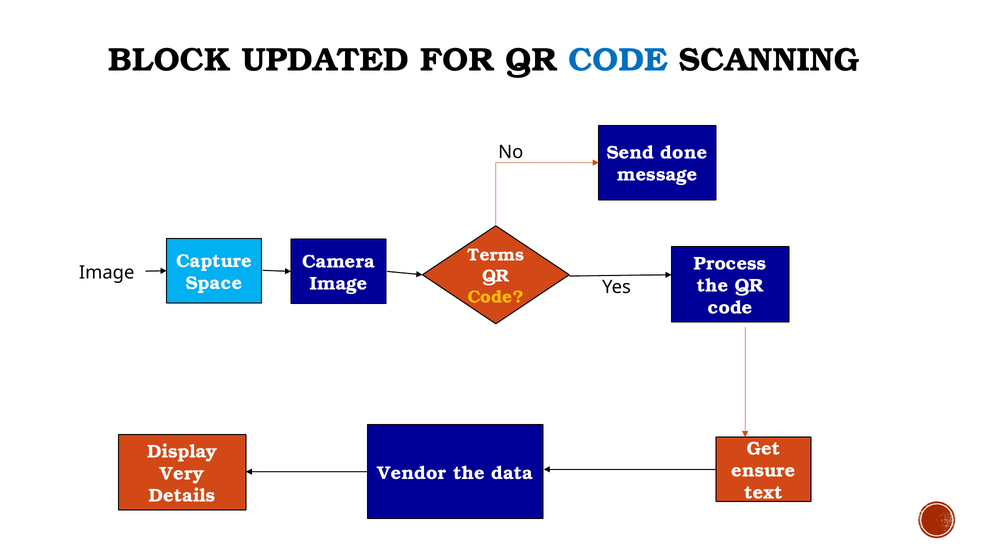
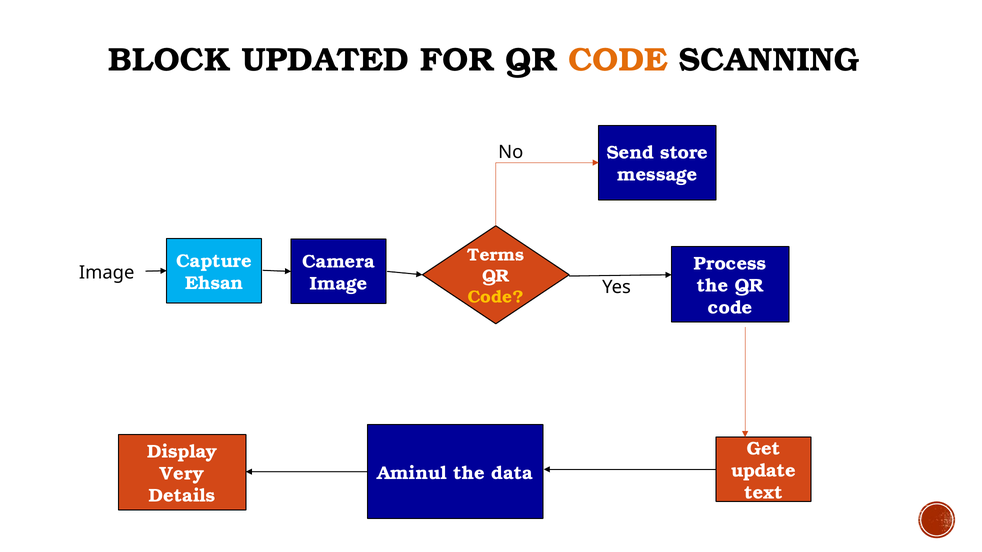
CODE colour: blue -> orange (618, 60)
done: done -> store (684, 153)
Space: Space -> Ehsan (214, 283)
ensure: ensure -> update (764, 471)
Vendor: Vendor -> Aminul (412, 473)
